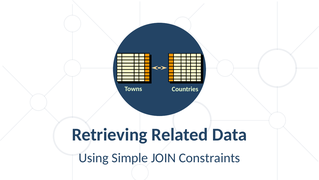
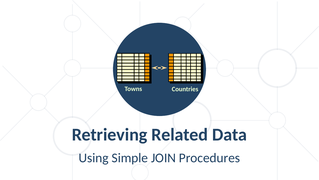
Constraints: Constraints -> Procedures (210, 158)
